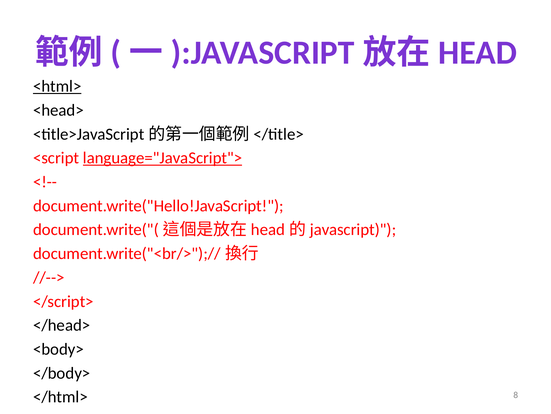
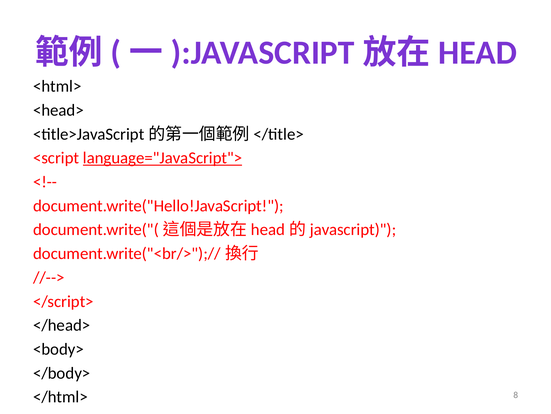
<html> underline: present -> none (57, 86)
